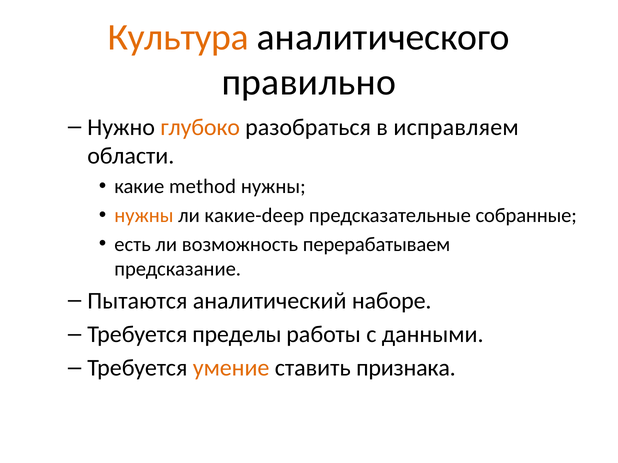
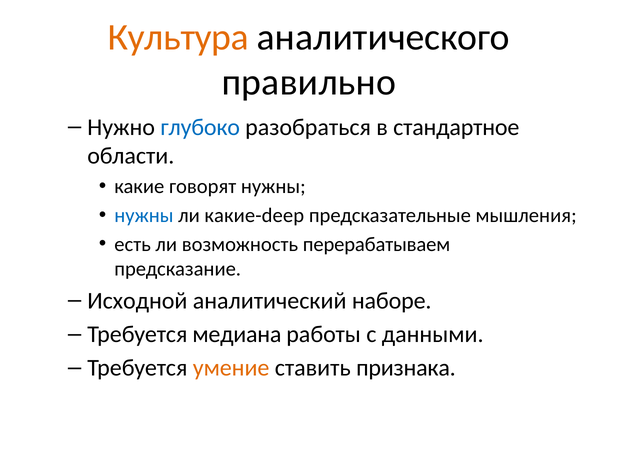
глубоко colour: orange -> blue (200, 127)
исправляем: исправляем -> стандартное (456, 127)
method: method -> говорят (203, 187)
нужны colour: orange -> blue (144, 216)
собранные: собранные -> мышления (526, 216)
Пытаются: Пытаются -> Исходной (137, 301)
пределы: пределы -> медиана (237, 335)
